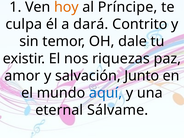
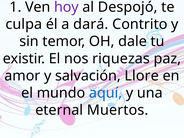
hoy colour: orange -> purple (66, 7)
Príncipe: Príncipe -> Despojó (128, 7)
Junto: Junto -> Llore (142, 76)
Sálvame: Sálvame -> Muertos (118, 110)
